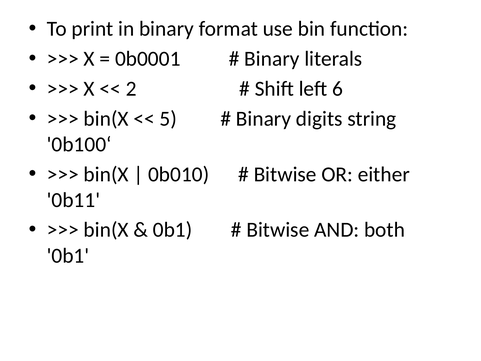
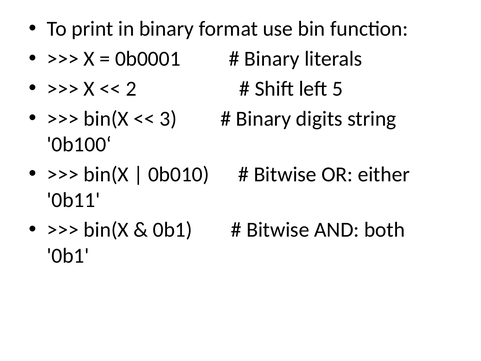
6: 6 -> 5 (338, 89)
5: 5 -> 3 (168, 119)
